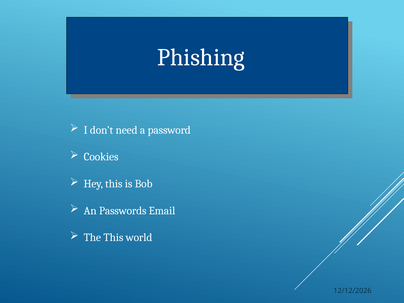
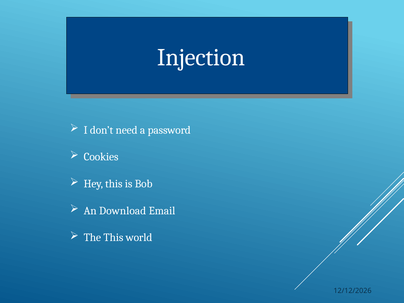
Phishing: Phishing -> Injection (201, 57)
Passwords: Passwords -> Download (123, 211)
